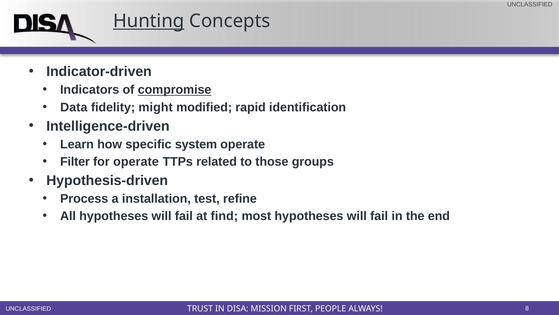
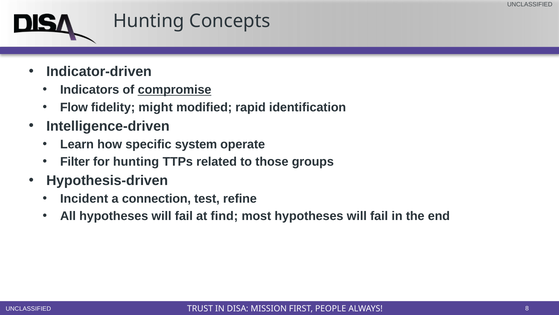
Hunting underline: present -> none (149, 21)
Data: Data -> Flow (74, 107)
for operate: operate -> hunting (136, 161)
Process: Process -> Incident (84, 198)
installation: installation -> connection (156, 198)
